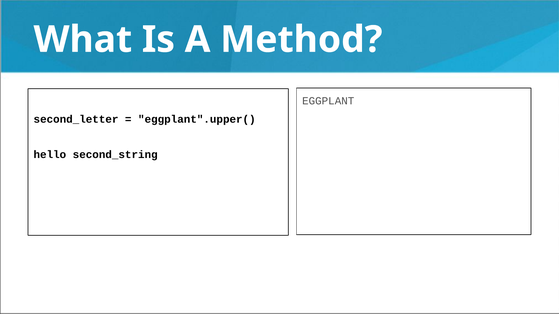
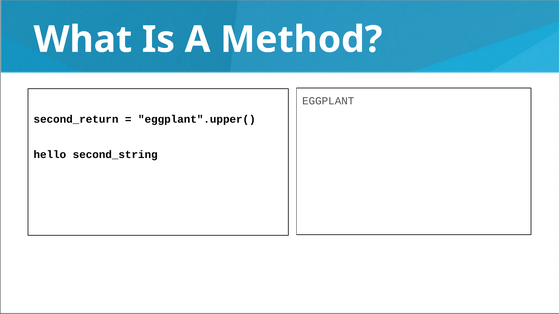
second_letter: second_letter -> second_return (76, 119)
